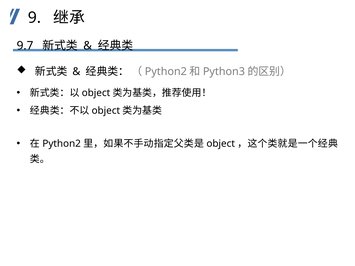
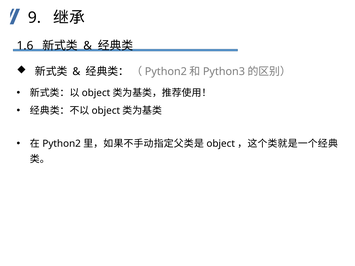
9.7: 9.7 -> 1.6 (25, 46)
